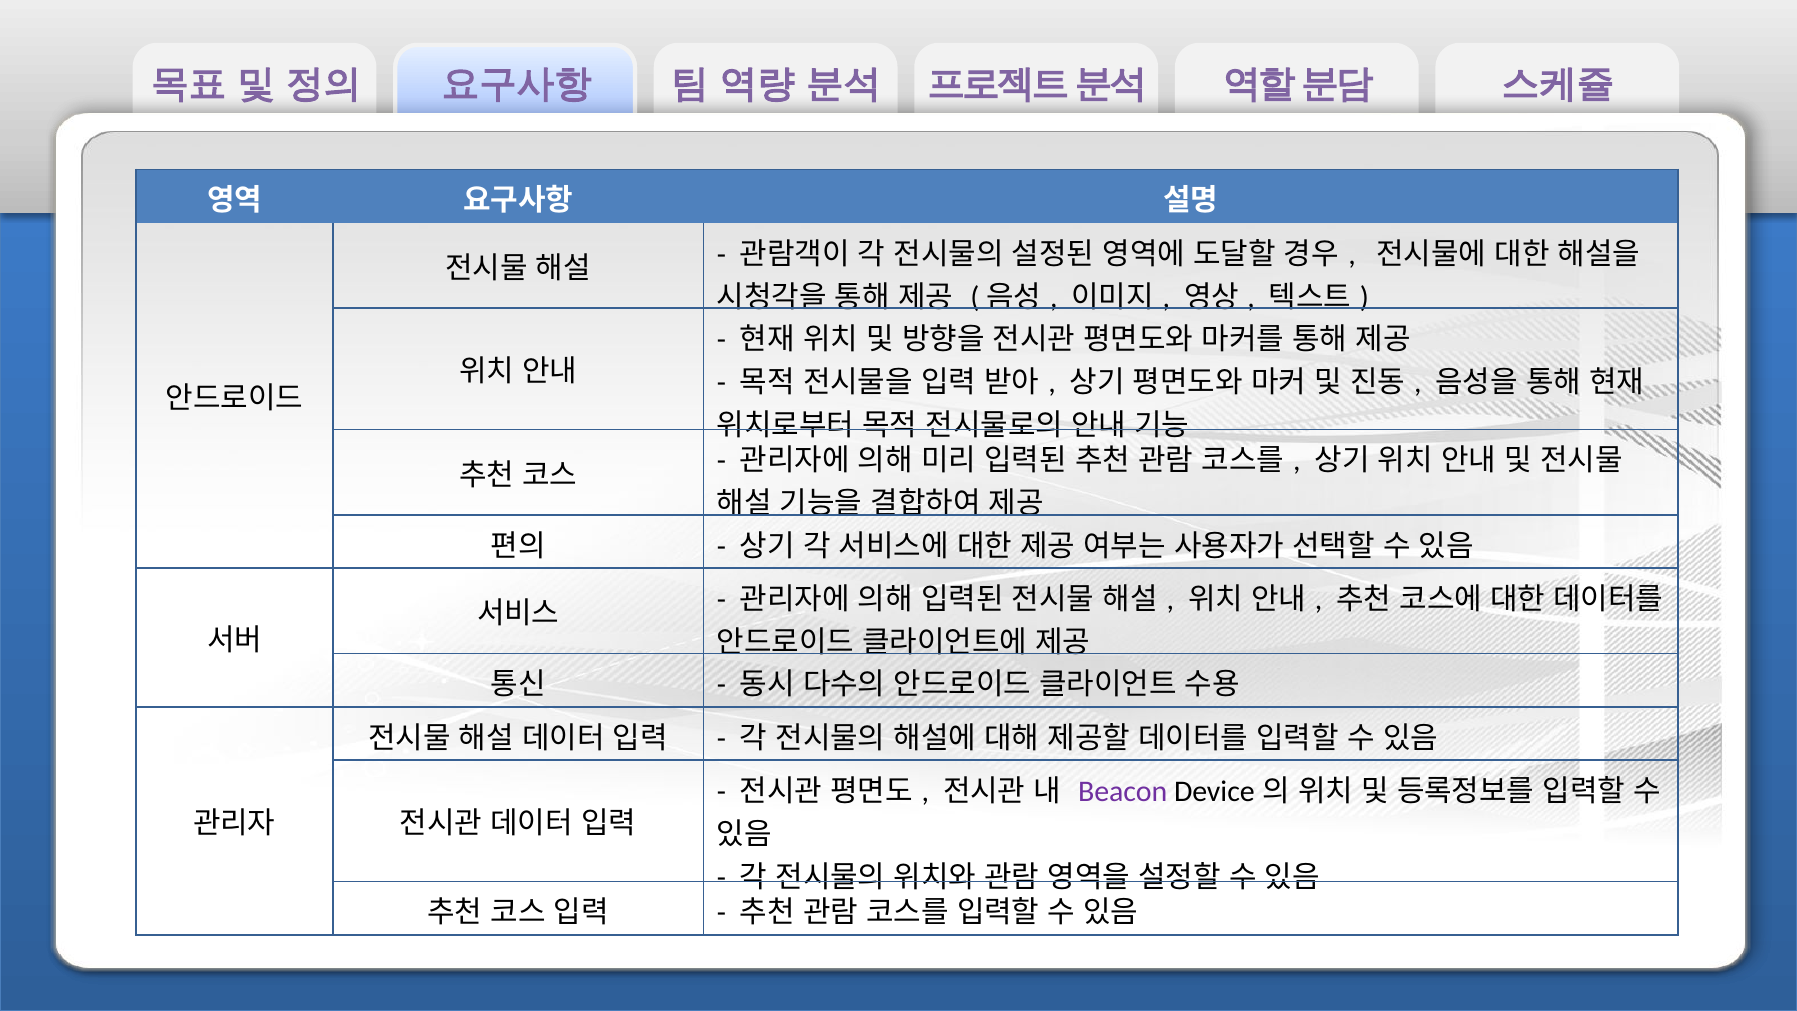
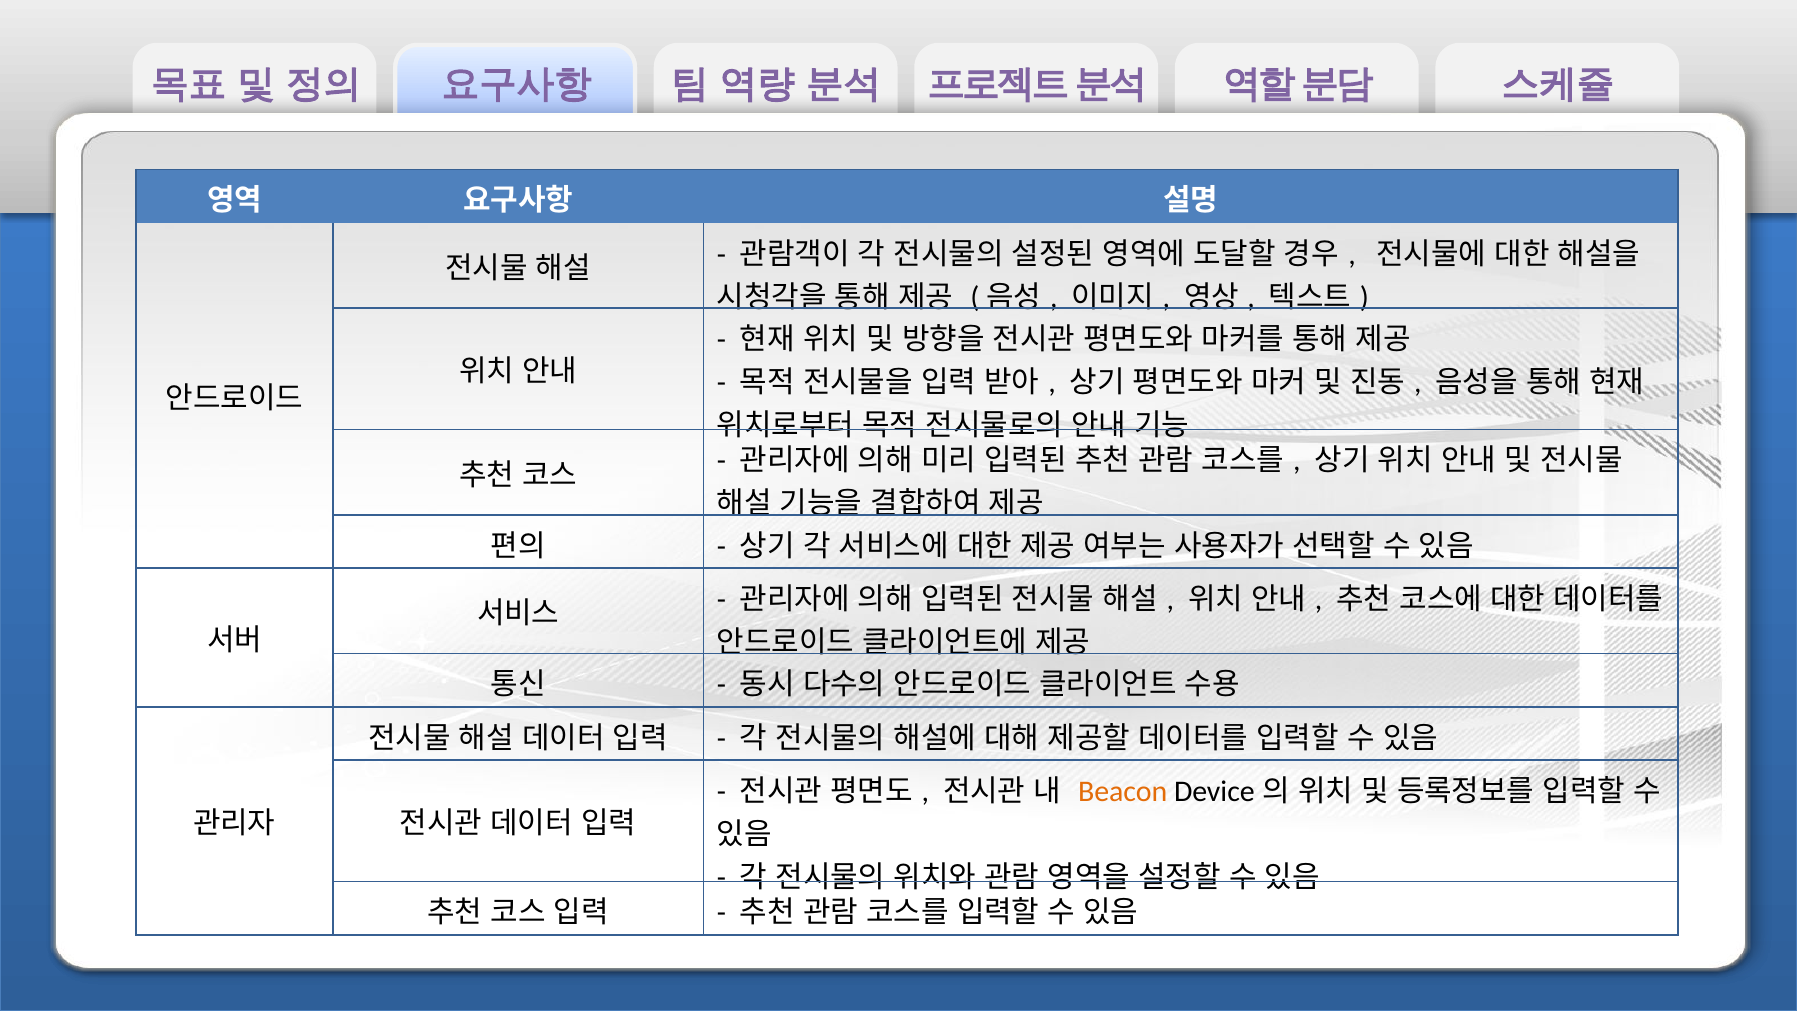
Beacon colour: purple -> orange (1123, 791)
